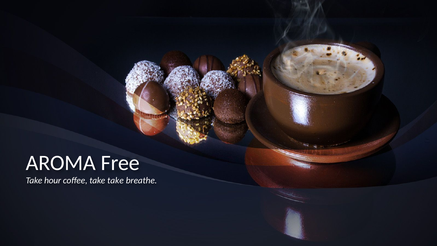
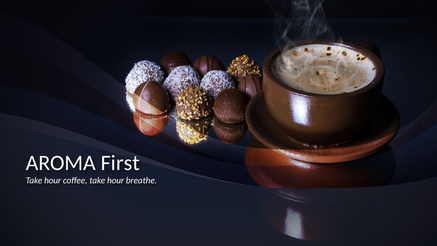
Free: Free -> First (120, 163)
coffee take take: take -> hour (116, 180)
